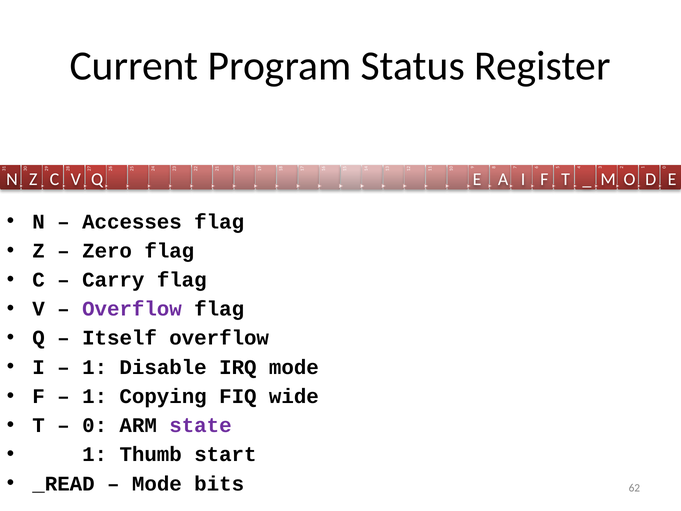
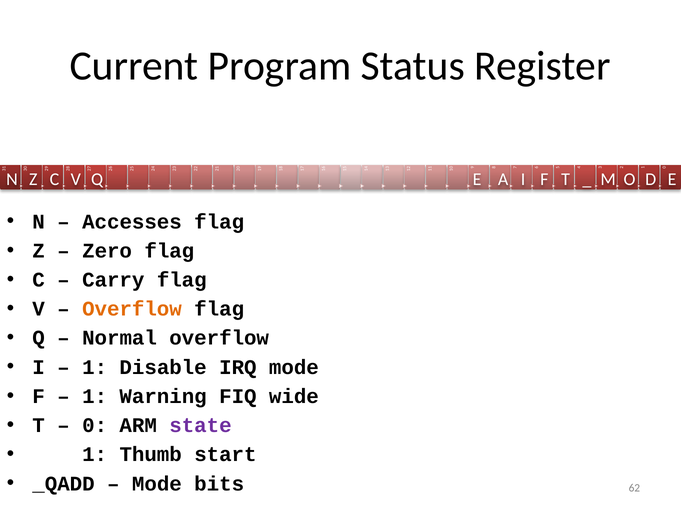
Overflow colour: purple -> orange (132, 309)
Itself: Itself -> Normal (120, 338)
Copying: Copying -> Warning (163, 396)
_READ: _READ -> _QADD (64, 483)
